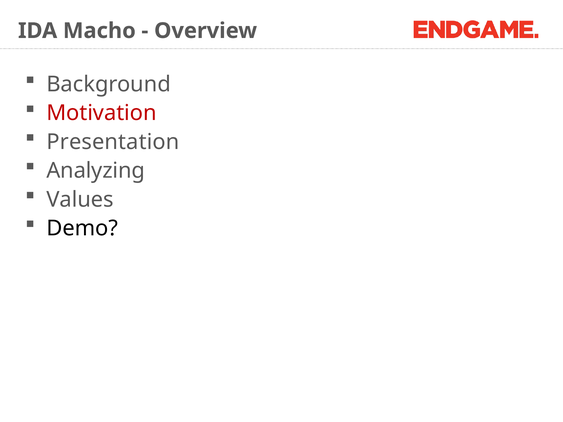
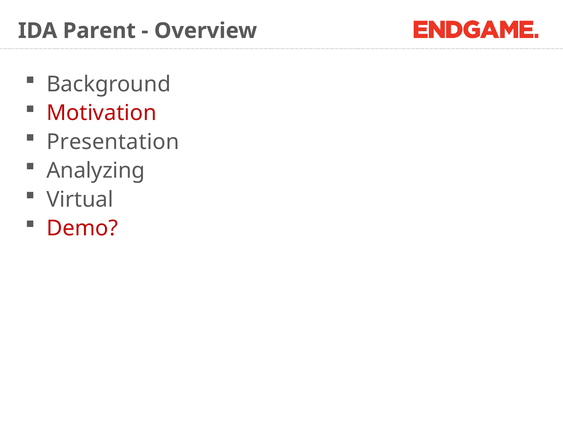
Macho: Macho -> Parent (99, 31)
Values: Values -> Virtual (80, 200)
Demo colour: black -> red (82, 228)
